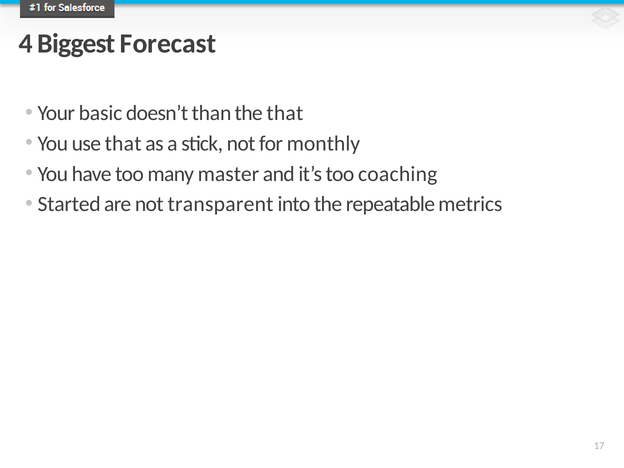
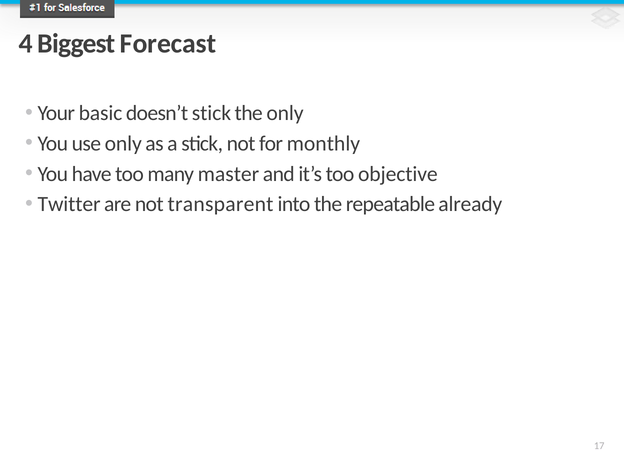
doesn’t than: than -> stick (211, 113)
the that: that -> only (285, 113)
use that: that -> only (123, 144)
coaching: coaching -> objective (398, 174)
Started: Started -> Twitter (69, 204)
metrics: metrics -> already (470, 204)
